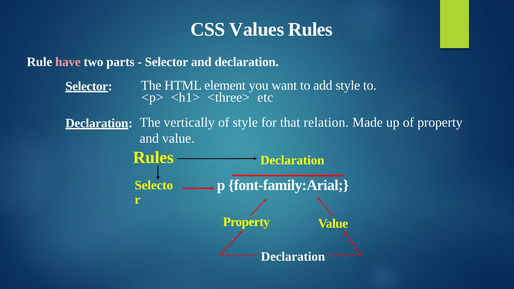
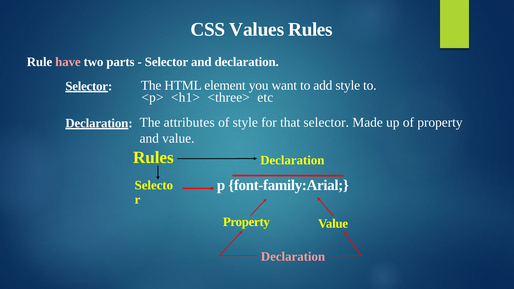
vertically: vertically -> attributes (189, 122)
that relation: relation -> selector (326, 122)
Declaration colour: white -> pink (293, 257)
